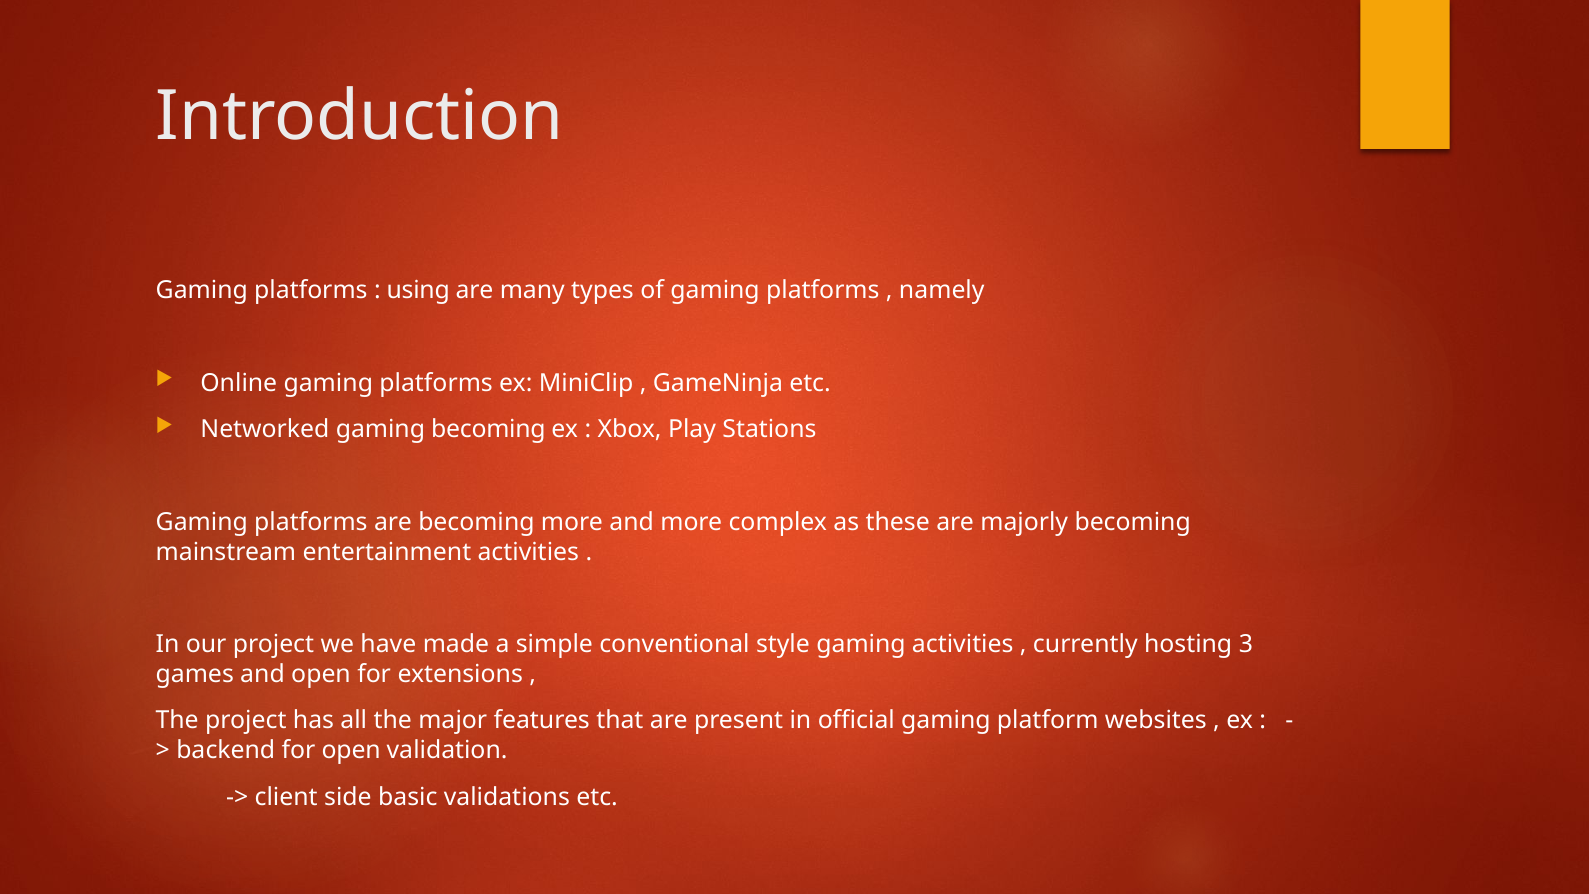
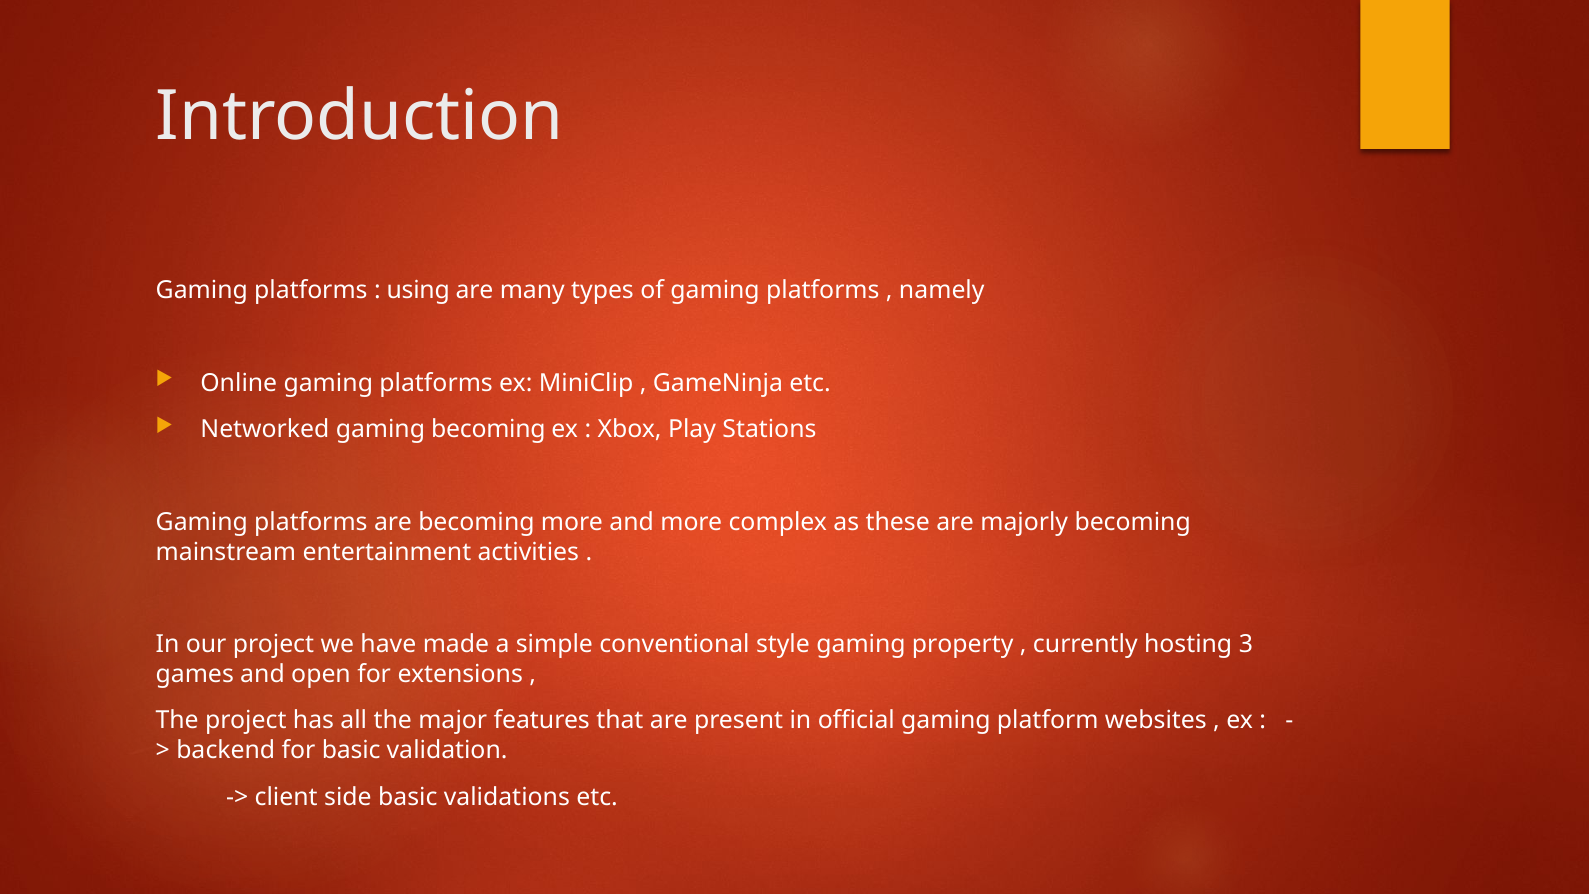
gaming activities: activities -> property (963, 644)
for open: open -> basic (351, 750)
